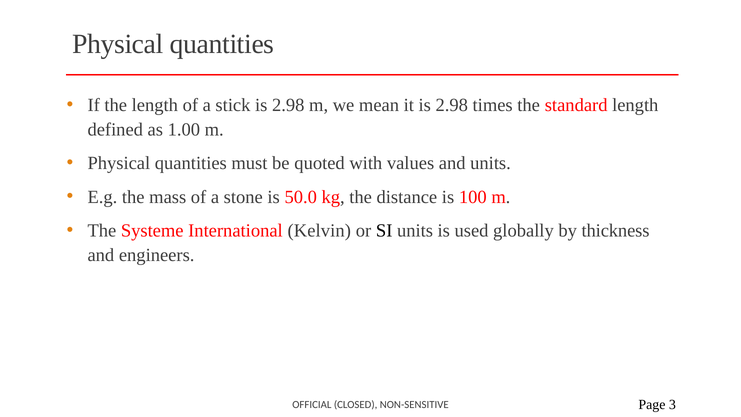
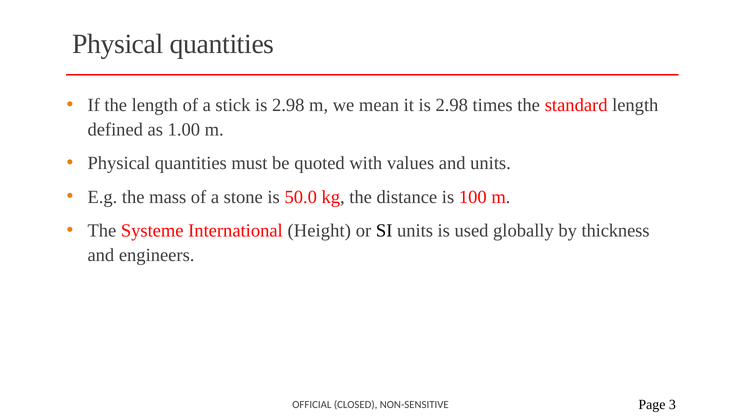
Kelvin: Kelvin -> Height (319, 231)
